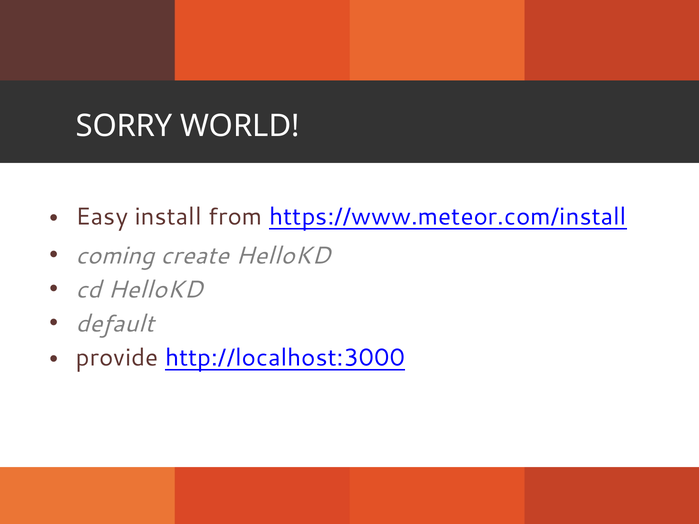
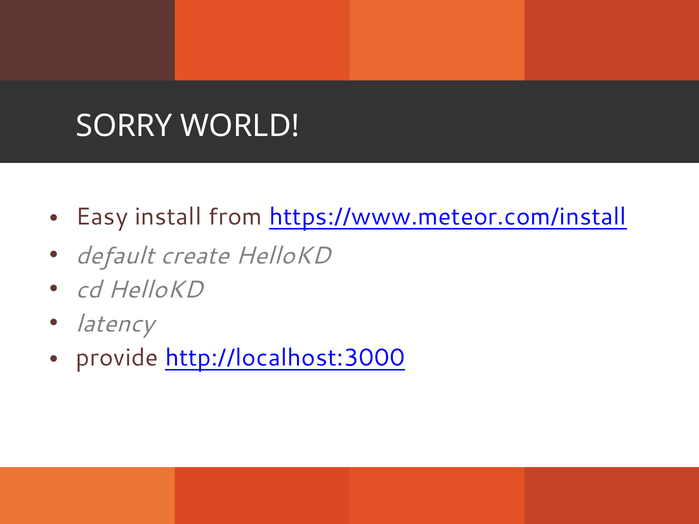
coming: coming -> default (115, 256)
default: default -> latency (115, 324)
